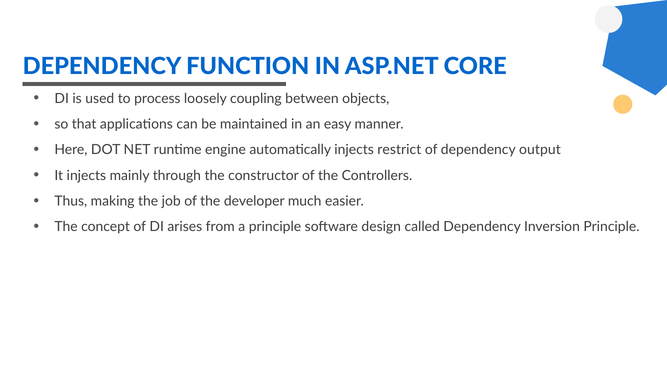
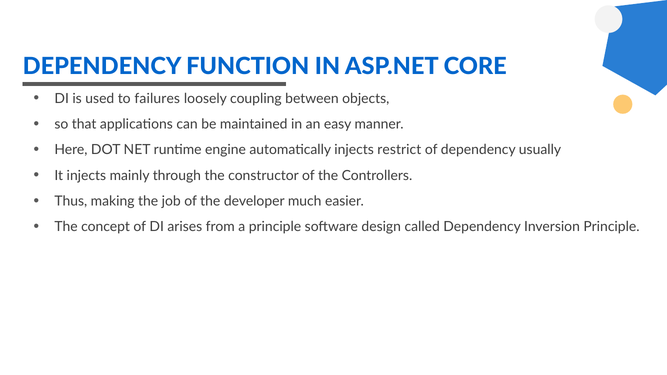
process: process -> failures (157, 98)
output: output -> usually (540, 150)
